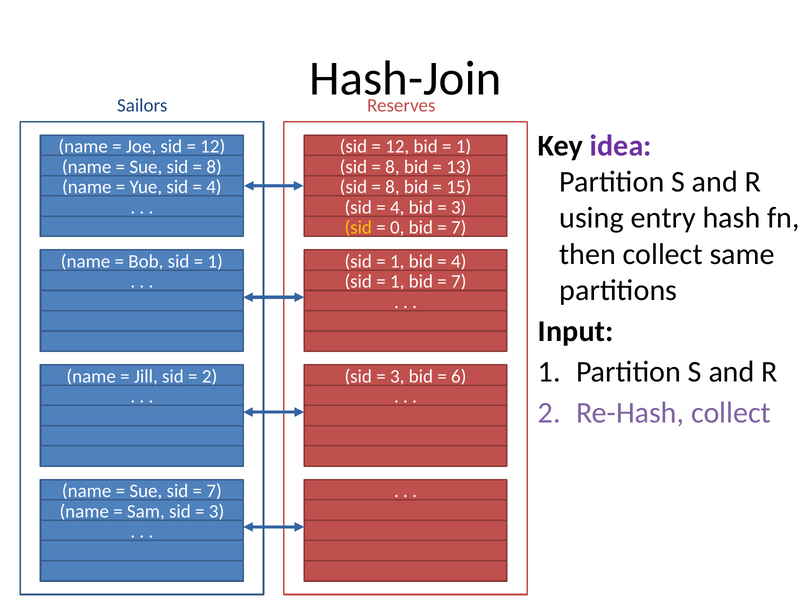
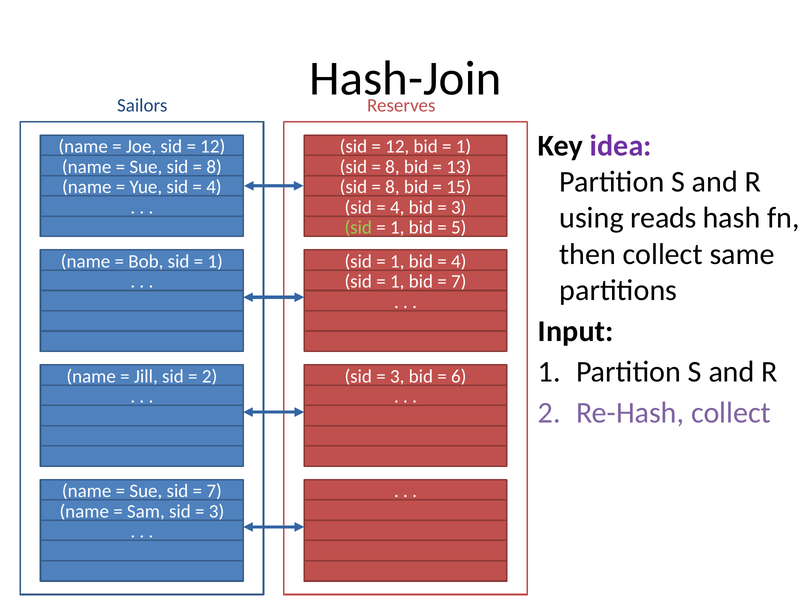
entry: entry -> reads (663, 218)
sid colour: yellow -> light green (358, 228)
0: 0 -> 1 (397, 228)
7: 7 -> 5 (459, 228)
